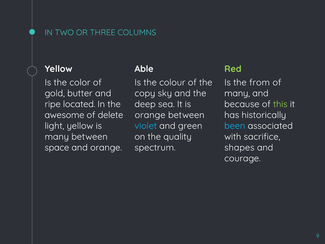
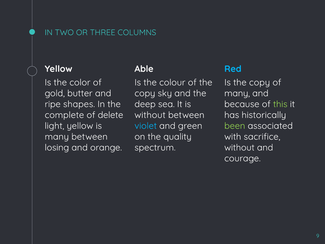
Red colour: light green -> light blue (233, 69)
Is the from: from -> copy (260, 82)
located: located -> shapes (79, 104)
awesome: awesome -> complete (64, 115)
orange: orange -> without (150, 115)
been colour: light blue -> light green (235, 126)
space: space -> losing (57, 147)
shapes: shapes -> without (239, 147)
